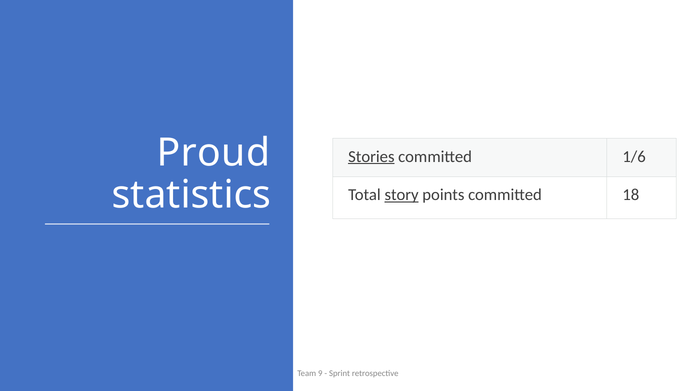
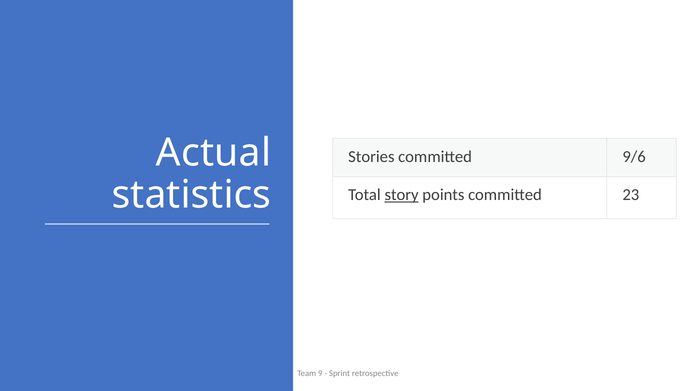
Proud: Proud -> Actual (214, 153)
Stories underline: present -> none (371, 157)
1/6: 1/6 -> 9/6 (634, 157)
18: 18 -> 23 (631, 195)
